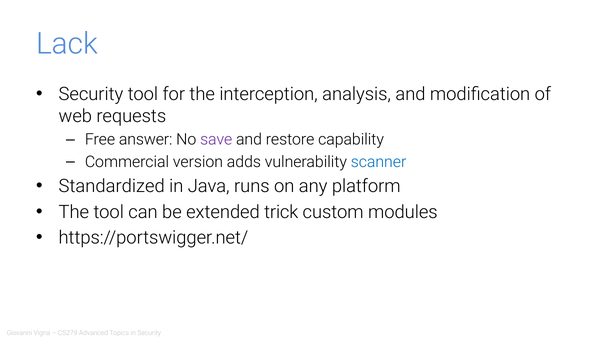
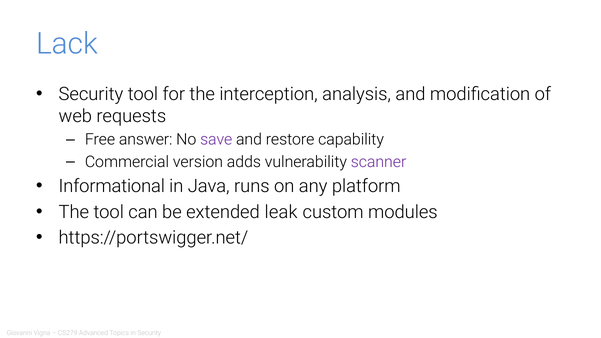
scanner colour: blue -> purple (379, 162)
Standardized: Standardized -> Informational (112, 186)
trick: trick -> leak (281, 212)
